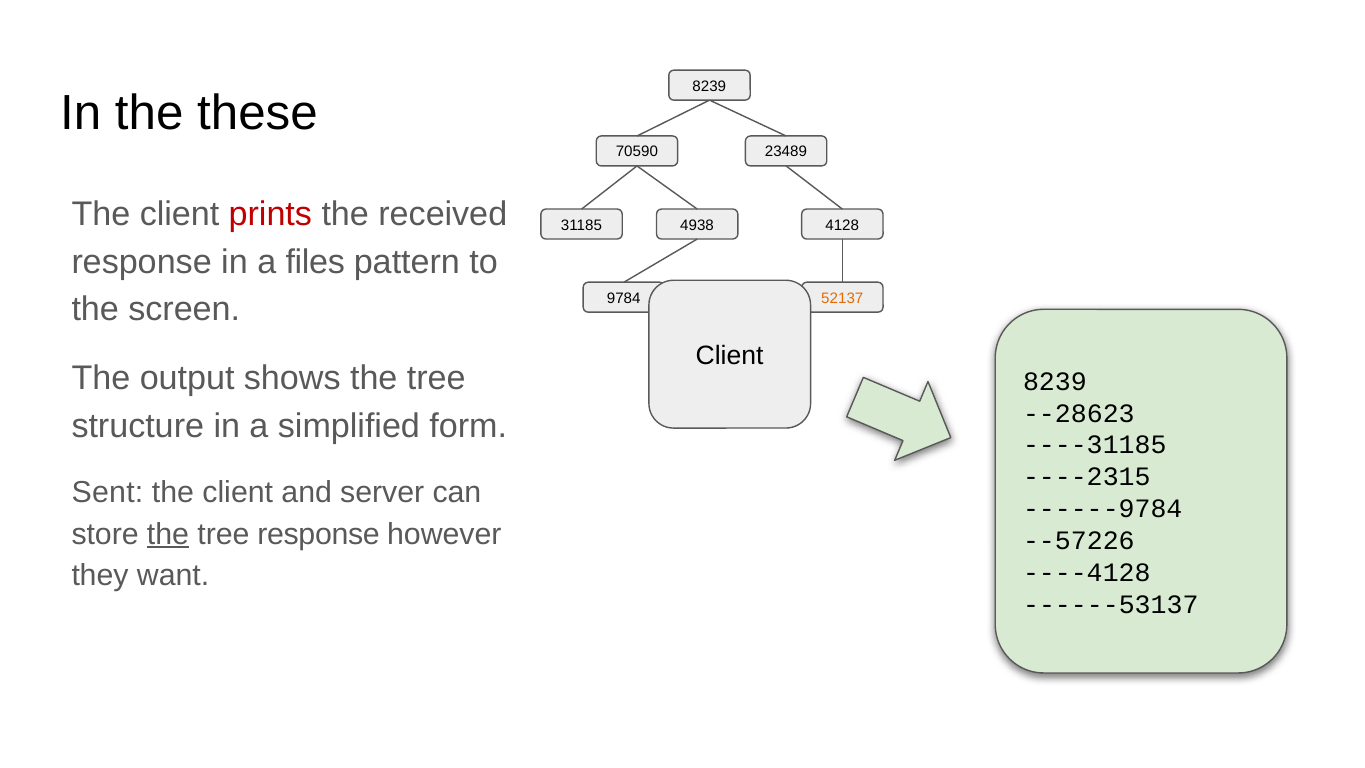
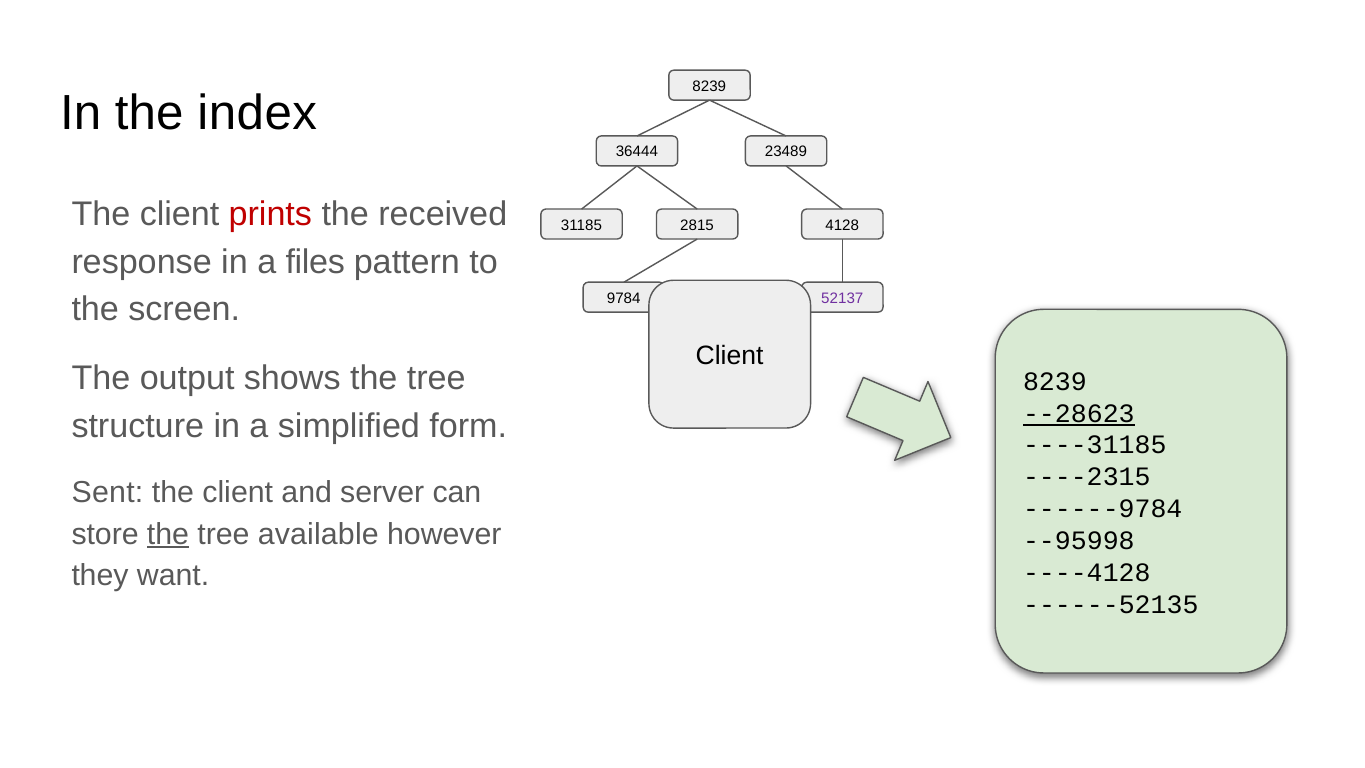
these: these -> index (257, 113)
70590: 70590 -> 36444 (637, 152)
4938: 4938 -> 2815 (697, 225)
52137 colour: orange -> purple (842, 298)
--28623 underline: none -> present (1079, 413)
tree response: response -> available (318, 534)
--57226: --57226 -> --95998 (1079, 541)
------53137: ------53137 -> ------52135 (1111, 604)
